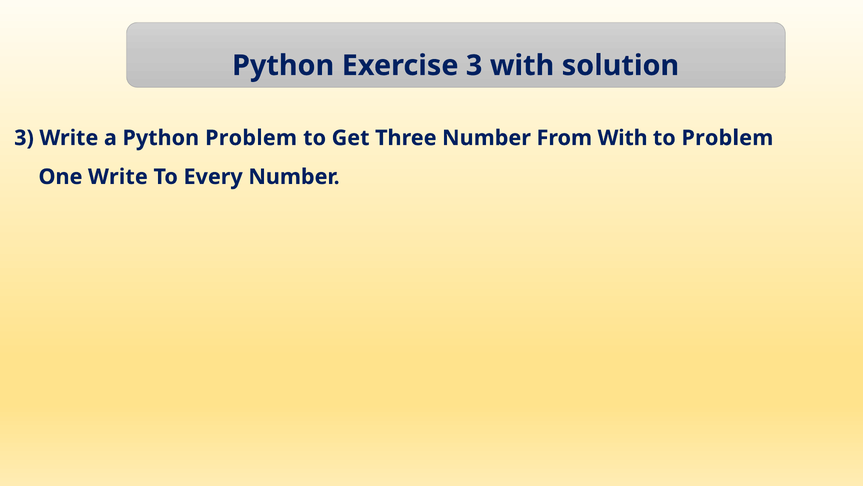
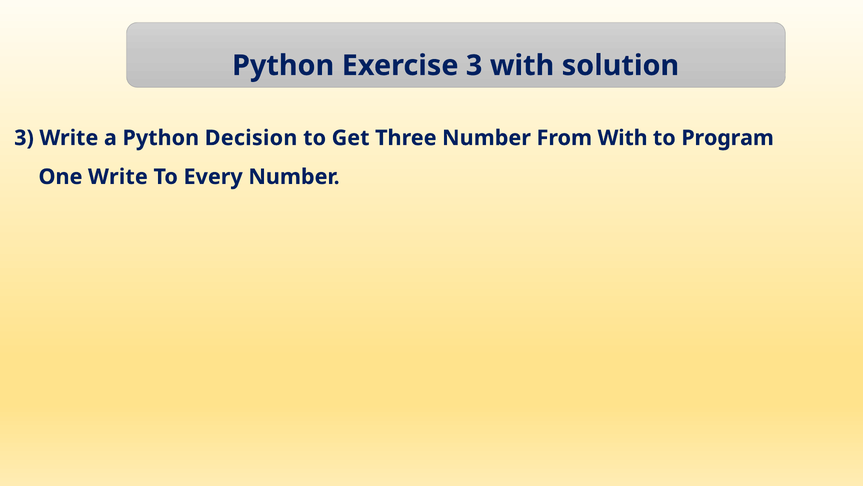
Python Problem: Problem -> Decision (251, 138)
to Problem: Problem -> Program (728, 138)
